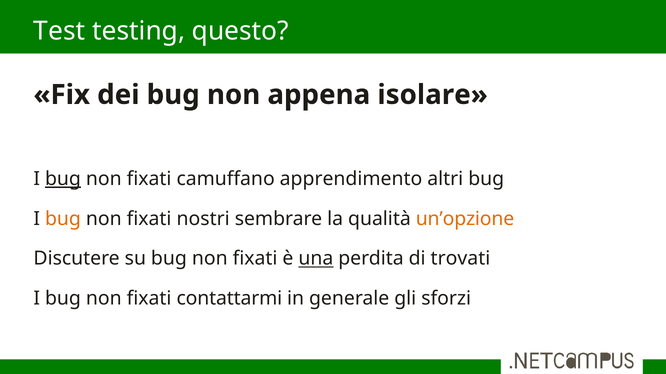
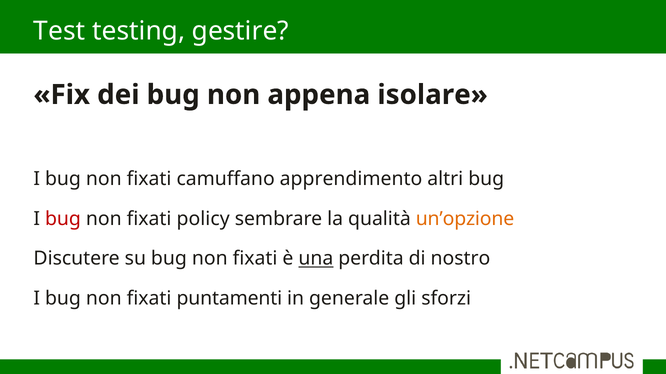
questo: questo -> gestire (240, 31)
bug underline: present -> none (63, 179)
bug colour: orange -> red (63, 219)
nostri: nostri -> policy (203, 219)
trovati: trovati -> nostro (460, 259)
contattarmi: contattarmi -> puntamenti (229, 299)
